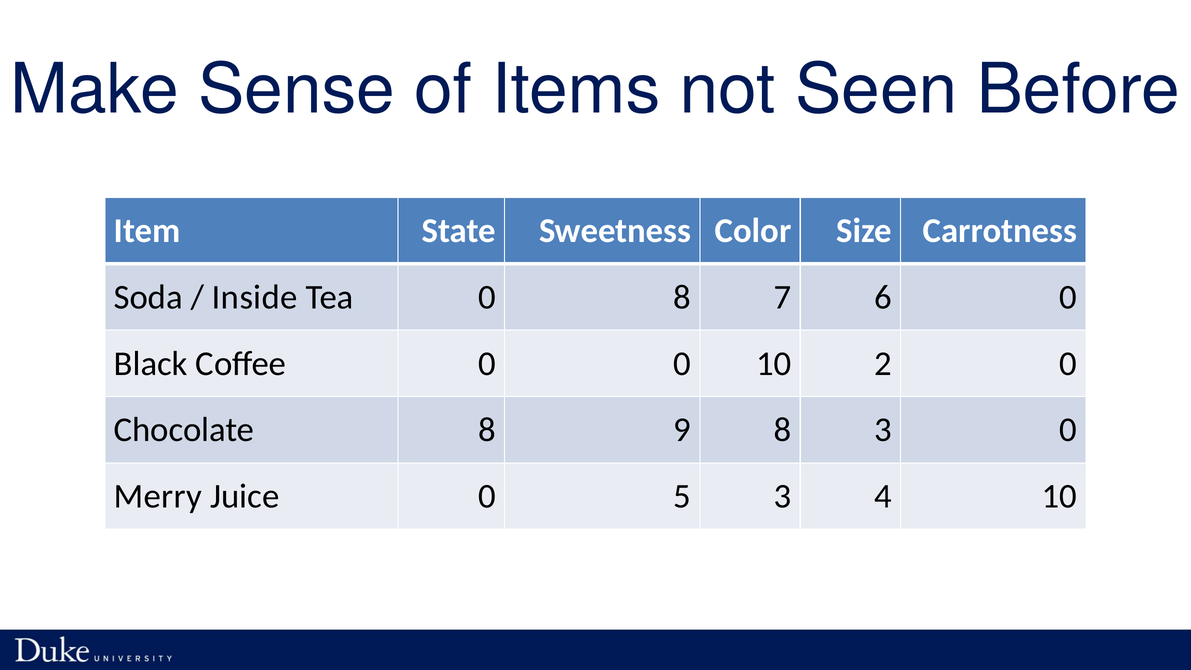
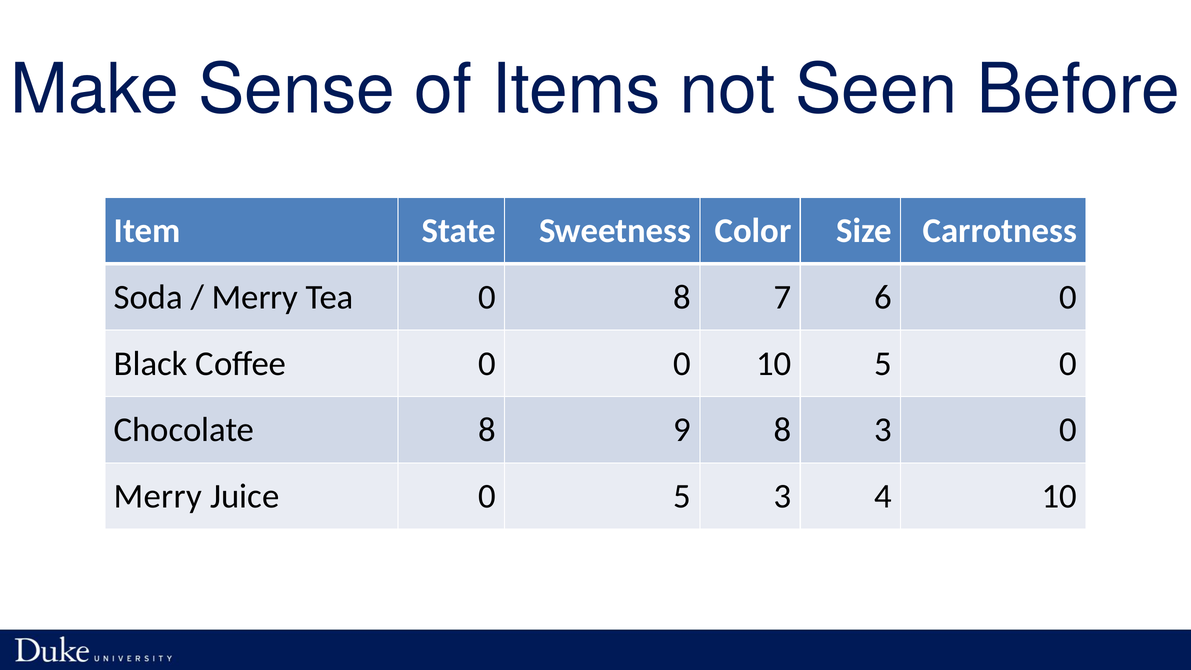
Inside: Inside -> Merry (255, 297)
10 2: 2 -> 5 (883, 364)
